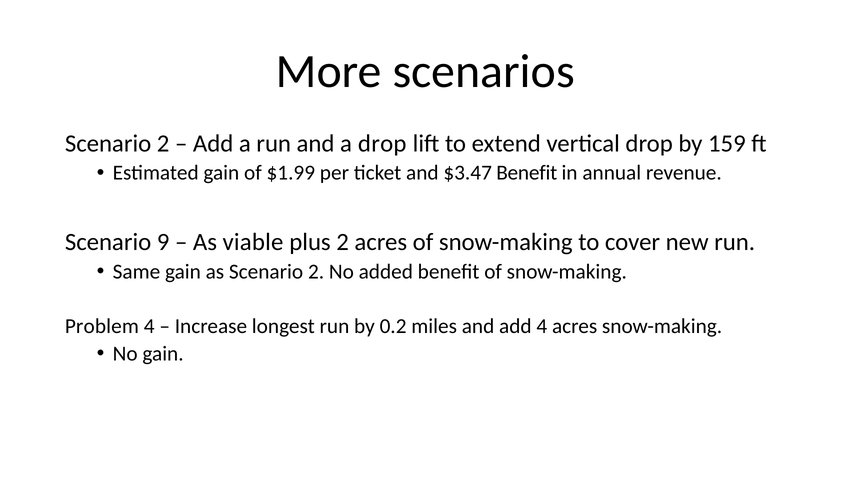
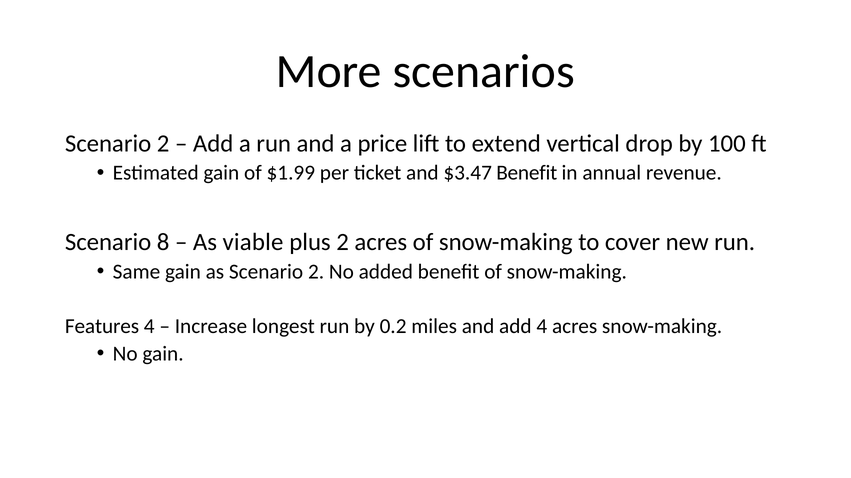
a drop: drop -> price (382, 144)
159: 159 -> 100 (727, 144)
9: 9 -> 8 (163, 243)
Problem: Problem -> Features (102, 327)
